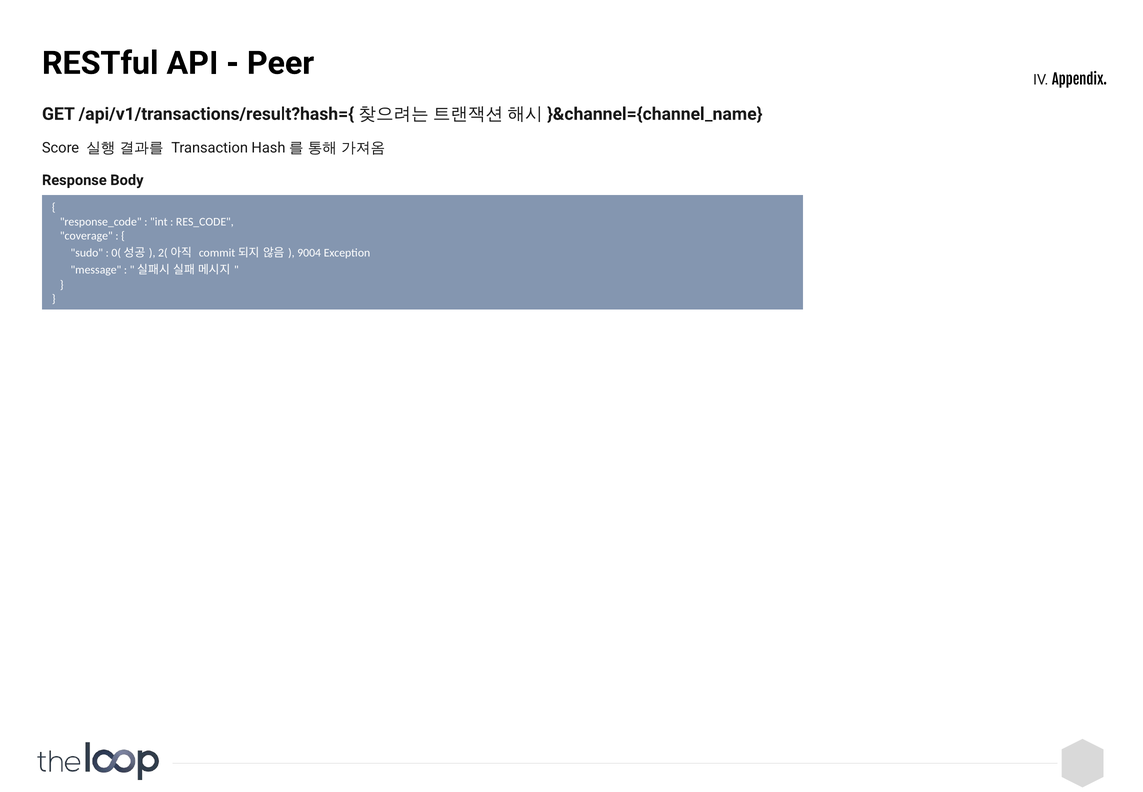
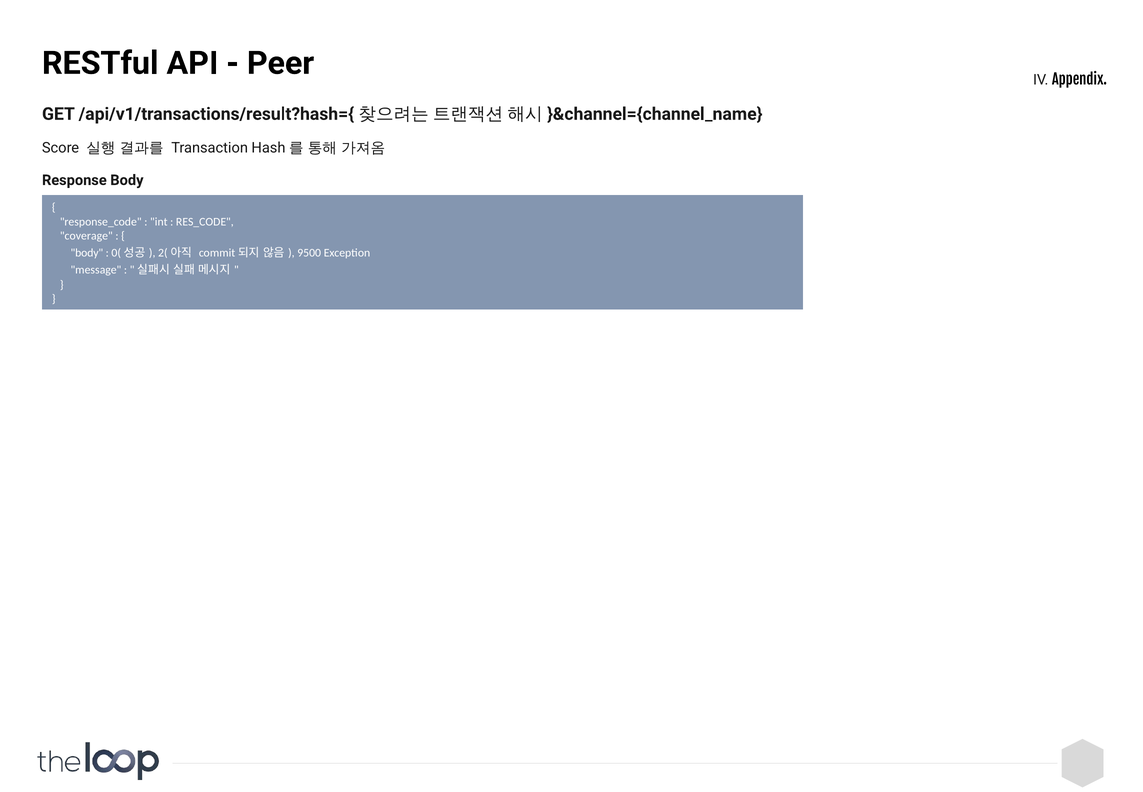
sudo: sudo -> body (87, 253)
9004: 9004 -> 9500 (309, 253)
